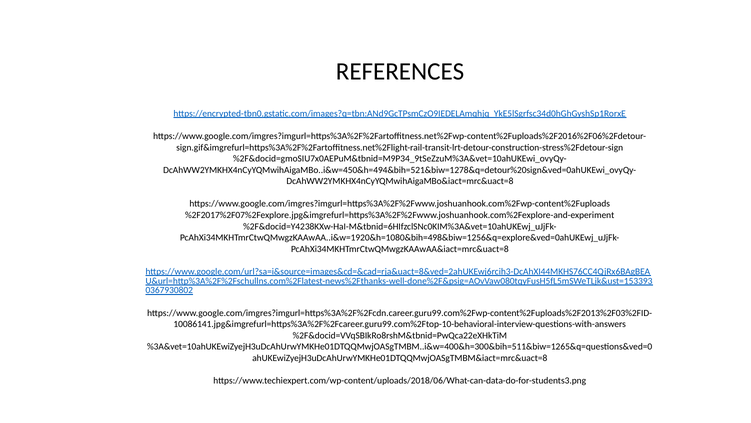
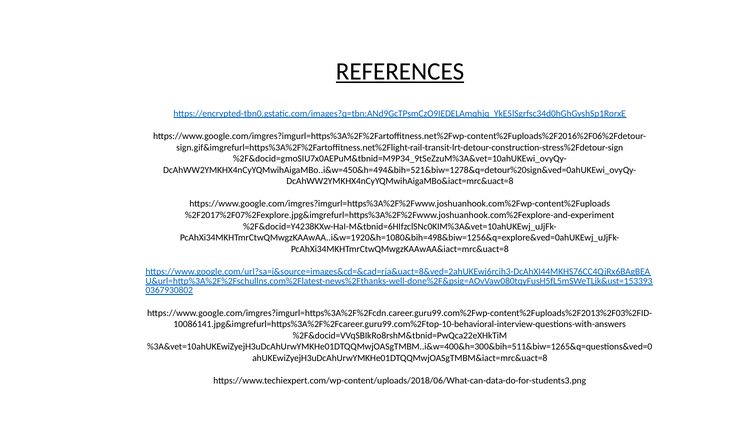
REFERENCES underline: none -> present (400, 71)
